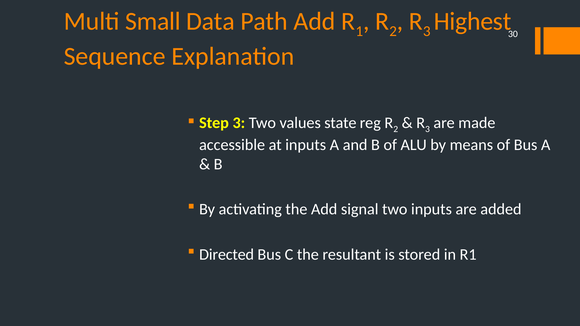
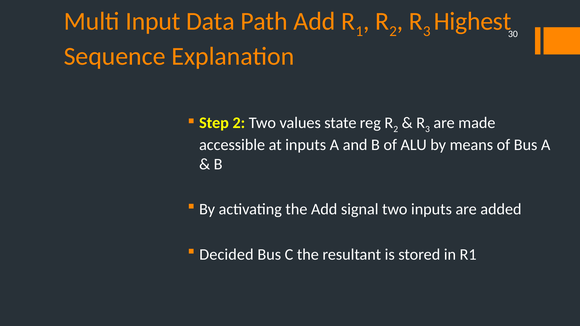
Small: Small -> Input (153, 21)
Step 3: 3 -> 2 (239, 123)
Directed: Directed -> Decided (226, 255)
